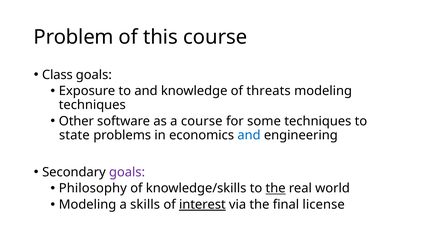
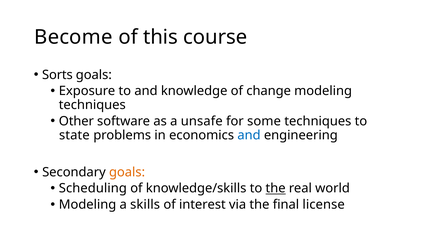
Problem: Problem -> Become (73, 37)
Class: Class -> Sorts (57, 75)
threats: threats -> change (269, 91)
a course: course -> unsafe (202, 122)
goals colour: purple -> orange (127, 173)
Philosophy: Philosophy -> Scheduling (93, 189)
interest underline: present -> none (202, 205)
